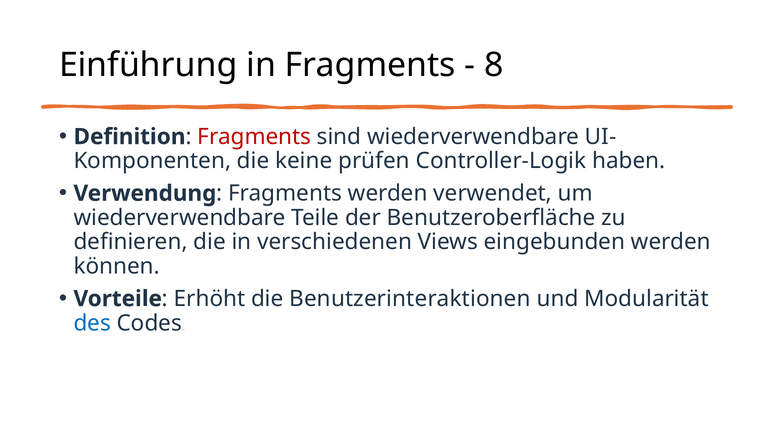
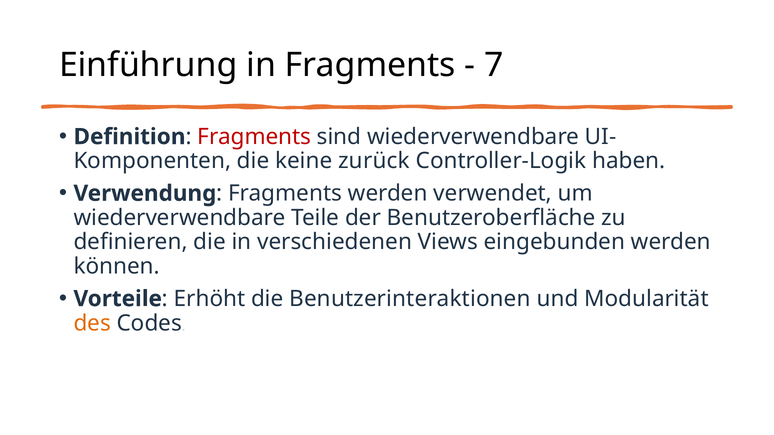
8: 8 -> 7 (494, 65)
prüfen: prüfen -> zurück (374, 161)
des colour: blue -> orange (92, 323)
